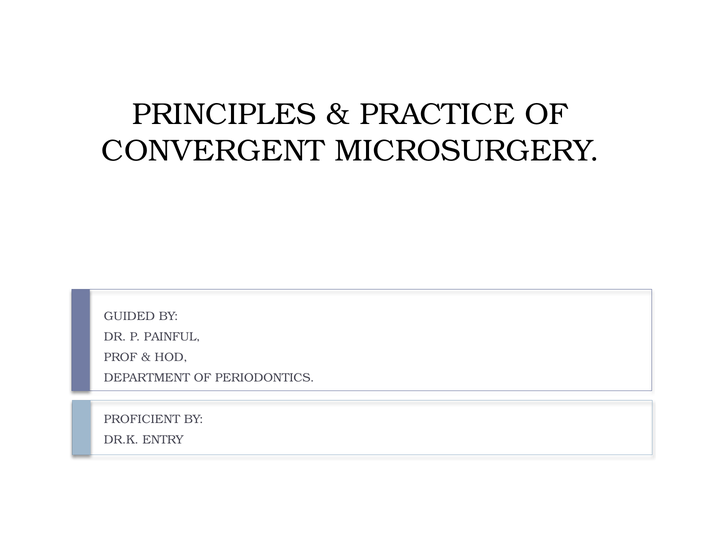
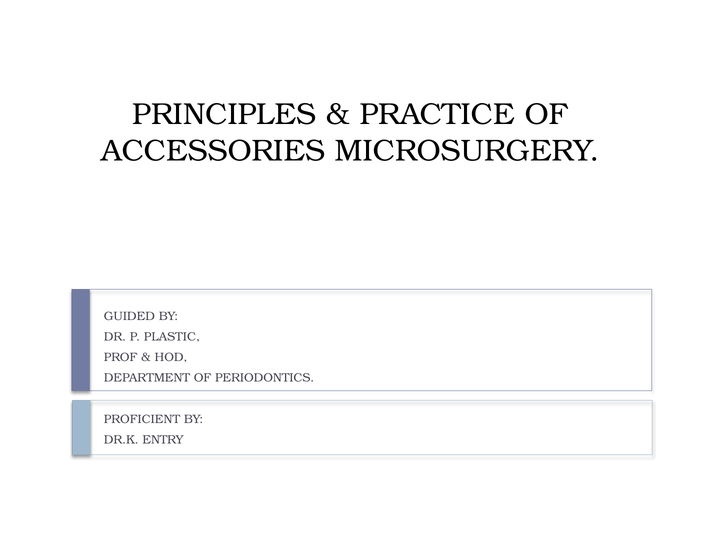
CONVERGENT: CONVERGENT -> ACCESSORIES (213, 151)
PAINFUL: PAINFUL -> PLASTIC (172, 337)
